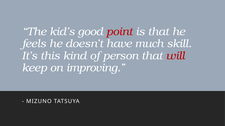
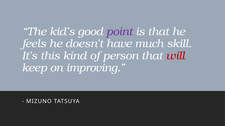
point colour: red -> purple (120, 32)
